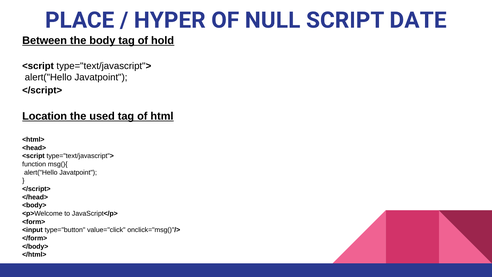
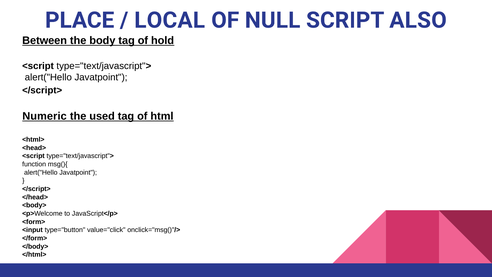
HYPER: HYPER -> LOCAL (170, 20)
DATE: DATE -> ALSO (418, 20)
Location: Location -> Numeric (45, 116)
